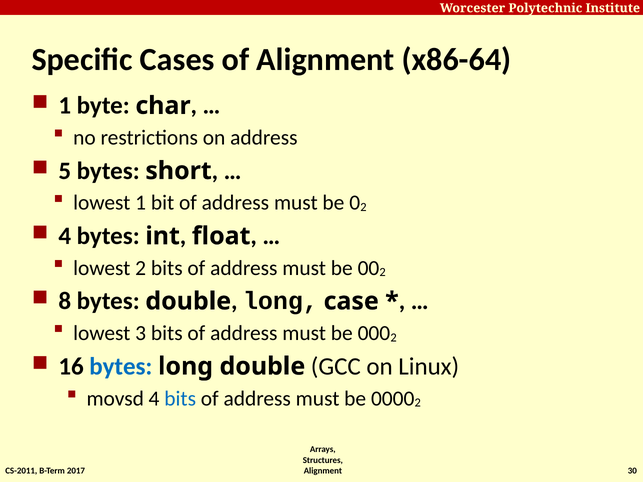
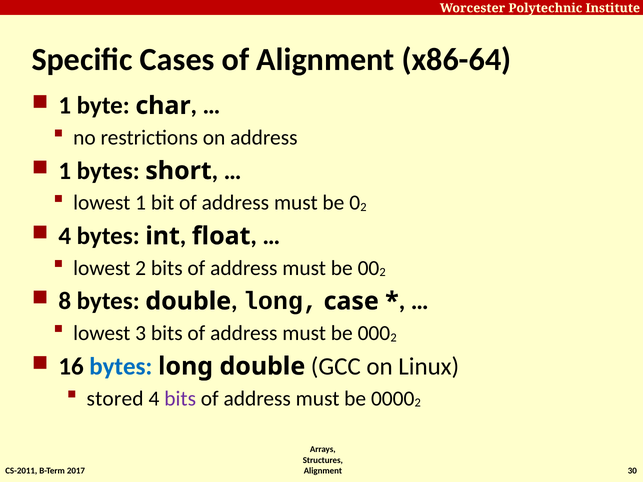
5: 5 -> 1 (65, 171)
movsd: movsd -> stored (115, 399)
bits colour: blue -> purple (180, 399)
